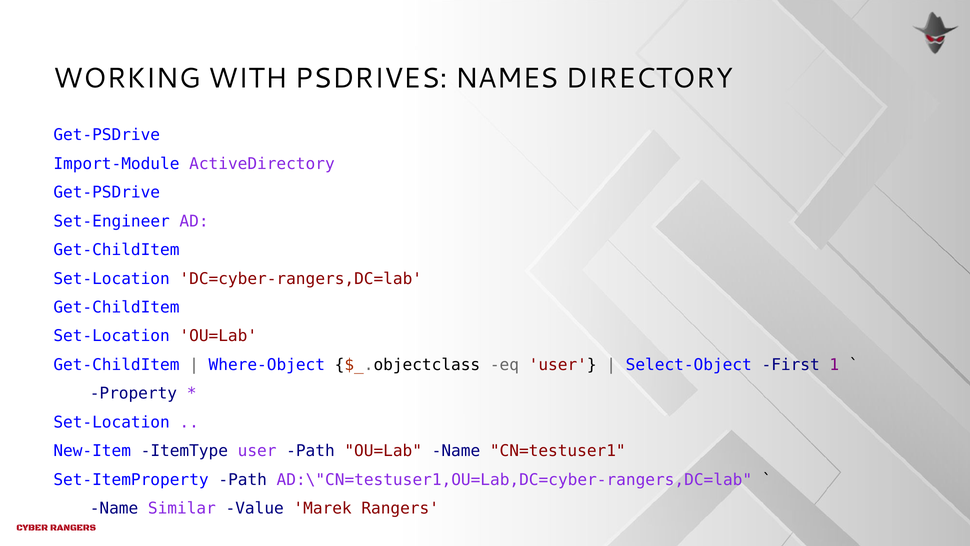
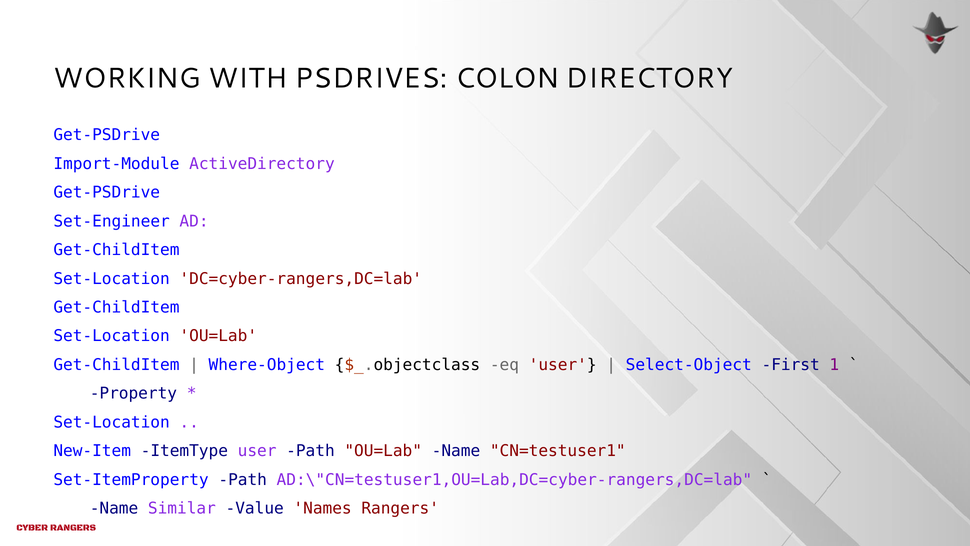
NAMES: NAMES -> COLON (507, 78)
Marek: Marek -> Names (323, 508)
